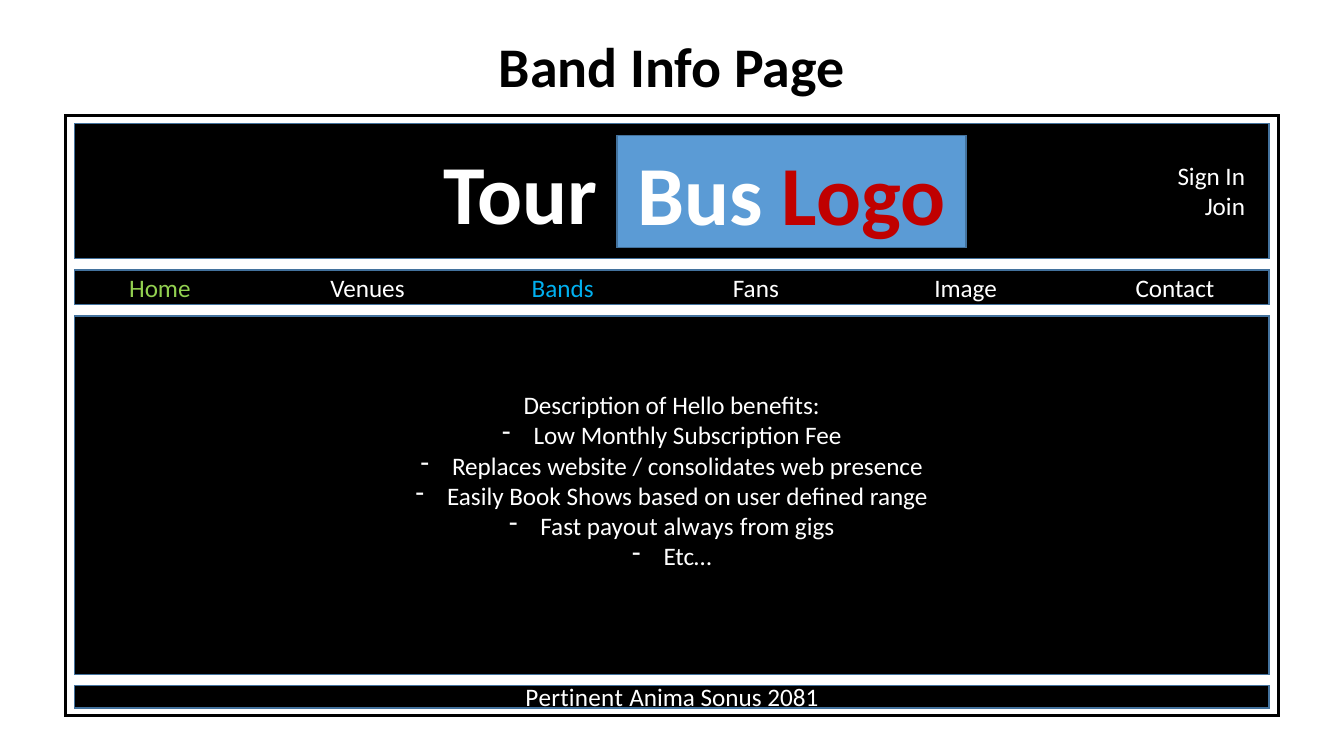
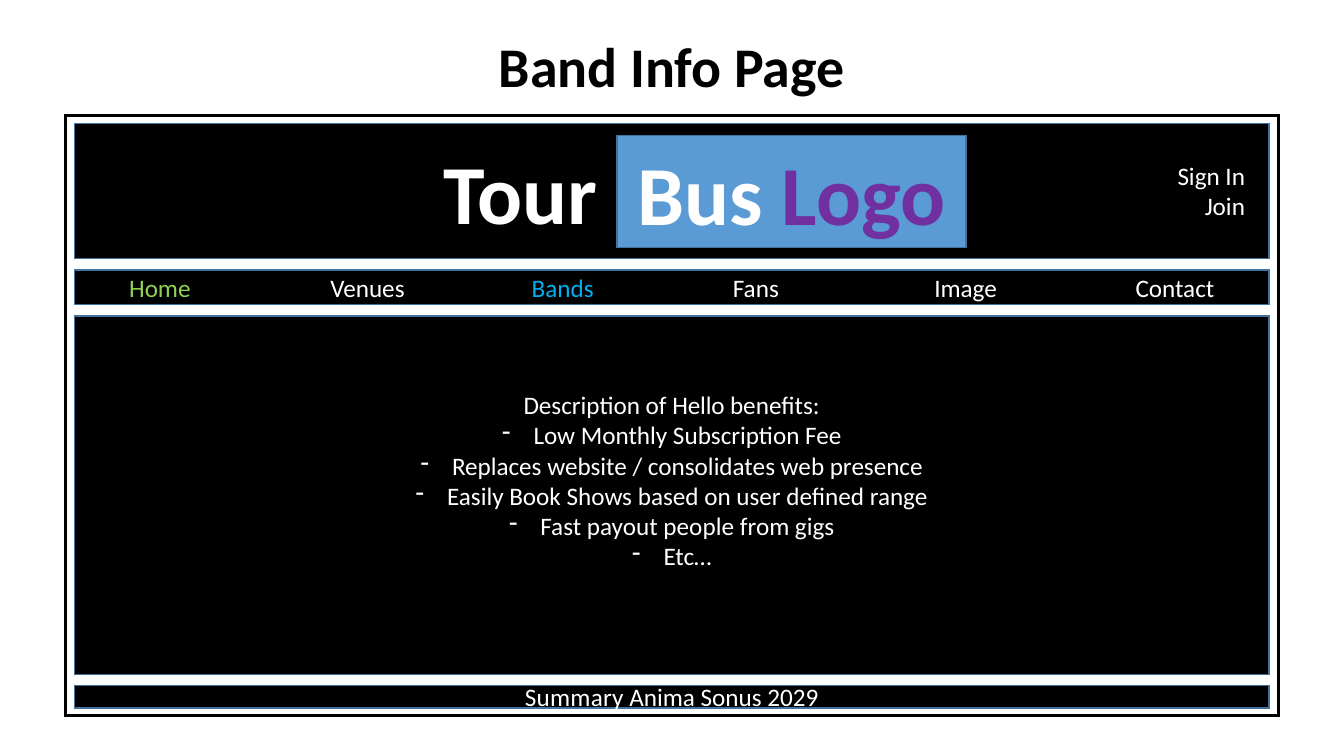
Logo colour: red -> purple (864, 197)
always: always -> people (699, 527)
Pertinent: Pertinent -> Summary (574, 699)
2081: 2081 -> 2029 (793, 699)
